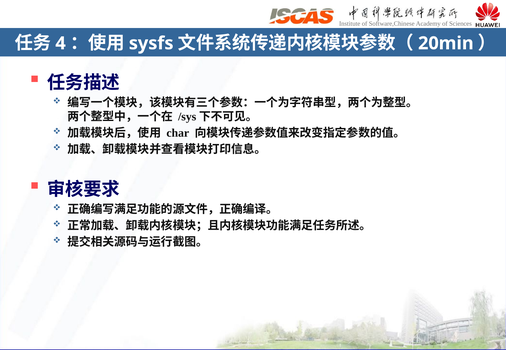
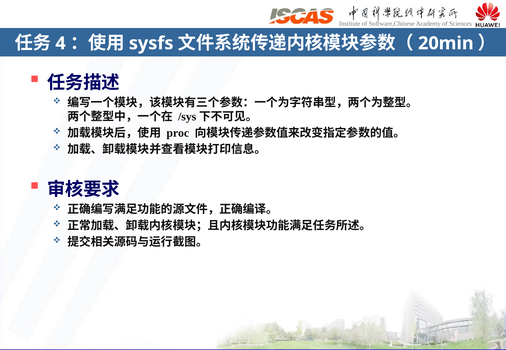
char: char -> proc (178, 133)
